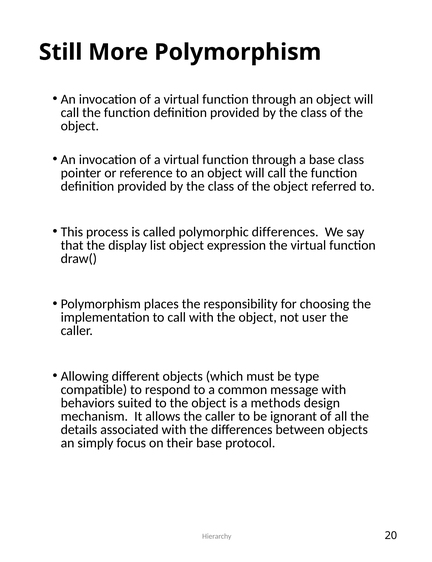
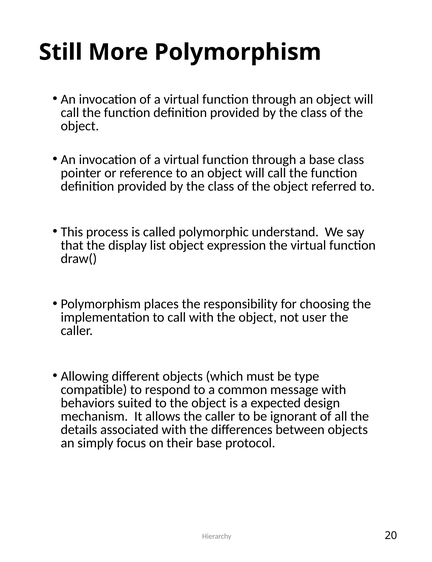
polymorphic differences: differences -> understand (285, 232)
methods: methods -> expected (276, 403)
